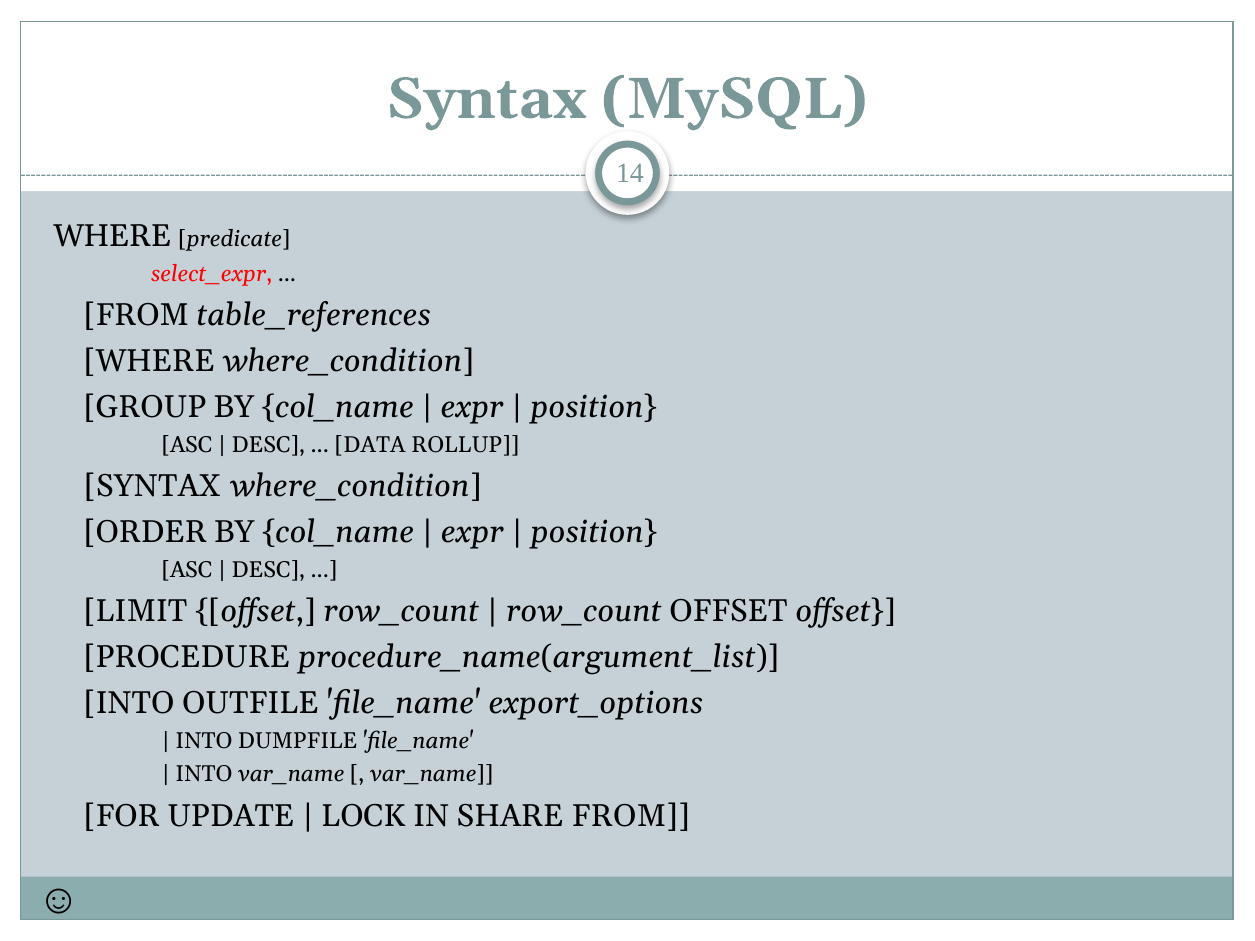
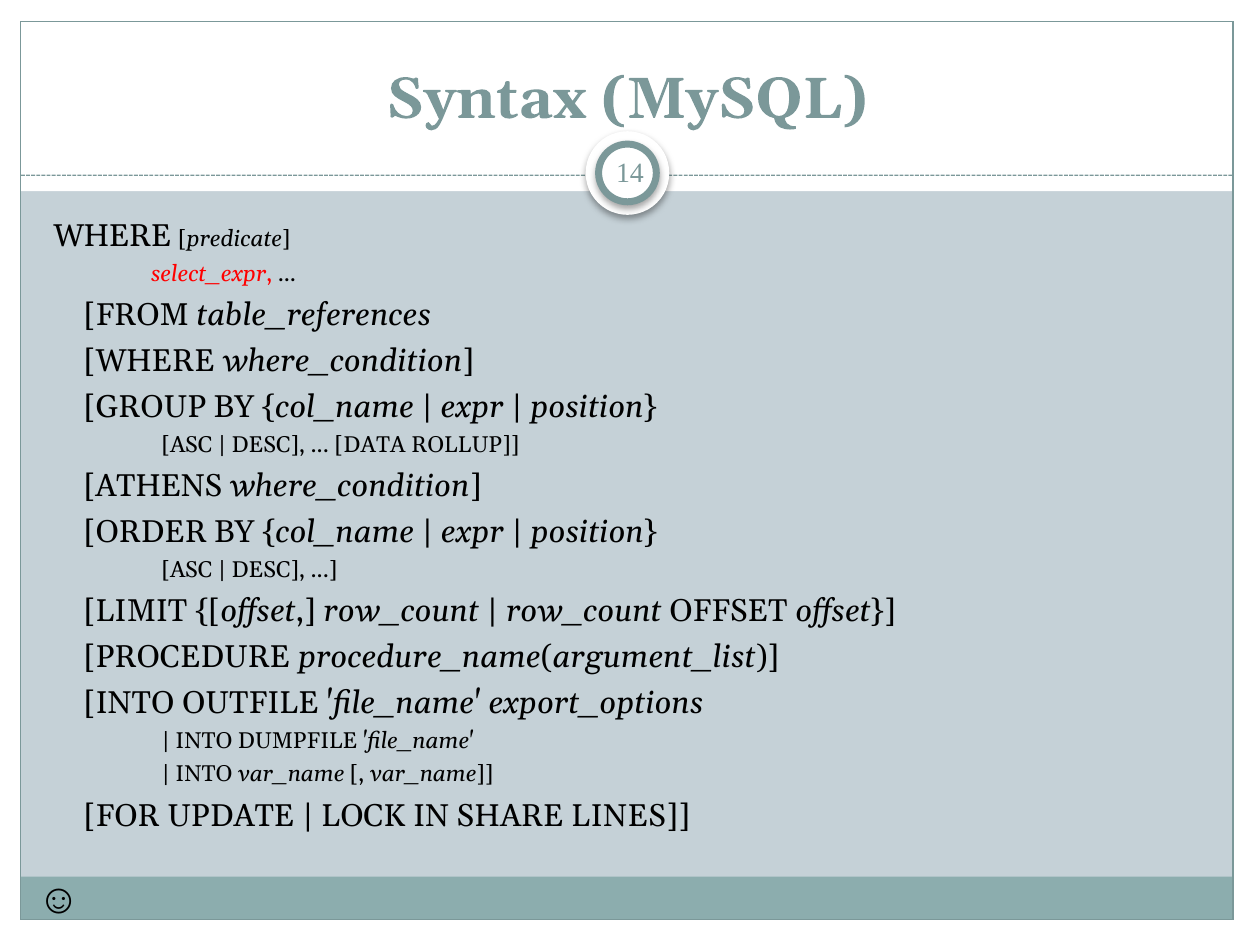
SYNTAX: SYNTAX -> ATHENS (153, 487)
SHARE FROM: FROM -> LINES (631, 816)
